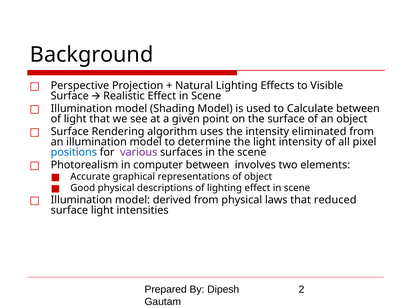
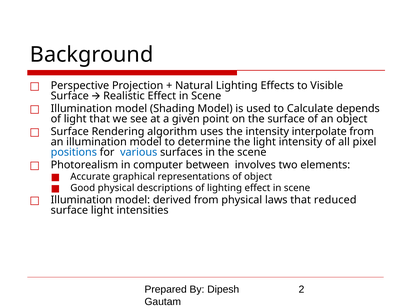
Calculate between: between -> depends (358, 109)
eliminated: eliminated -> interpolate (319, 132)
various colour: purple -> blue (139, 152)
